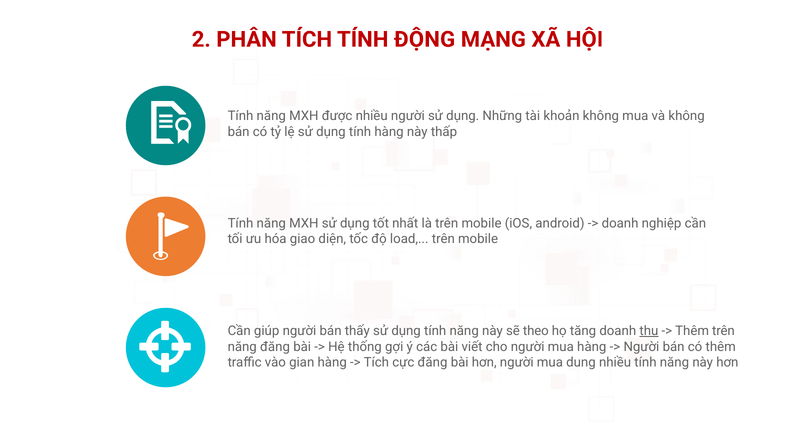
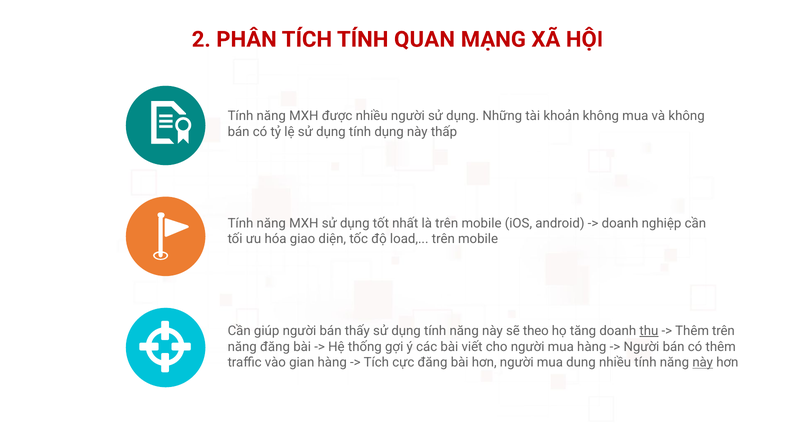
ĐỘNG: ĐỘNG -> QUAN (425, 39)
tính hàng: hàng -> dụng (389, 132)
này underline: none -> present (703, 363)
